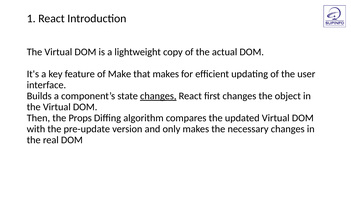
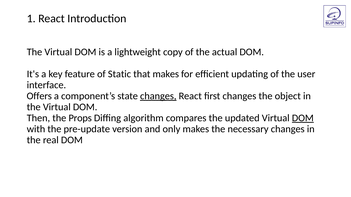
Make: Make -> Static (119, 74)
Builds: Builds -> Offers (39, 96)
DOM underline: none -> present (303, 118)
